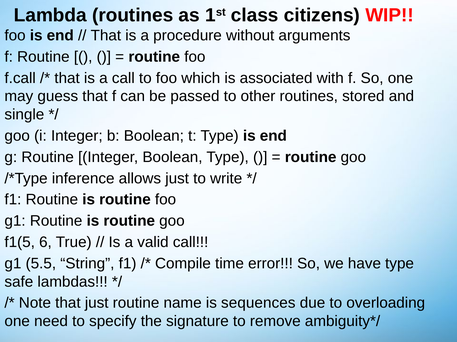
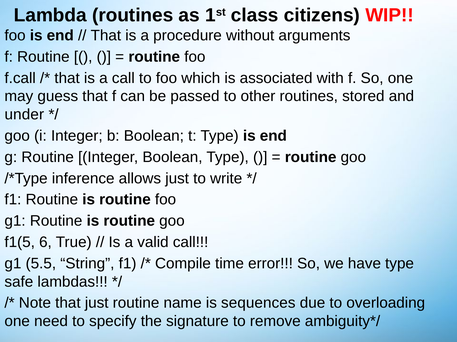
single: single -> under (24, 115)
